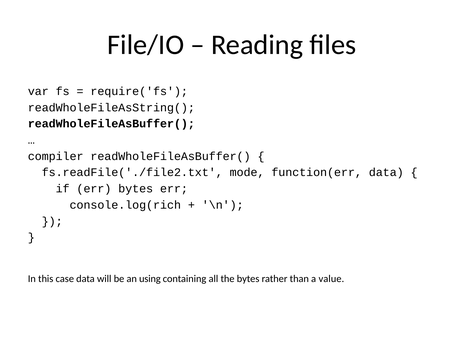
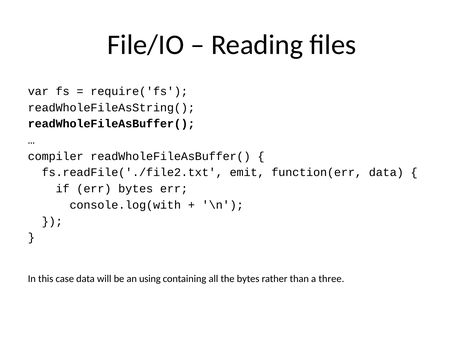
mode: mode -> emit (247, 172)
console.log(rich: console.log(rich -> console.log(with (125, 205)
value: value -> three (331, 279)
